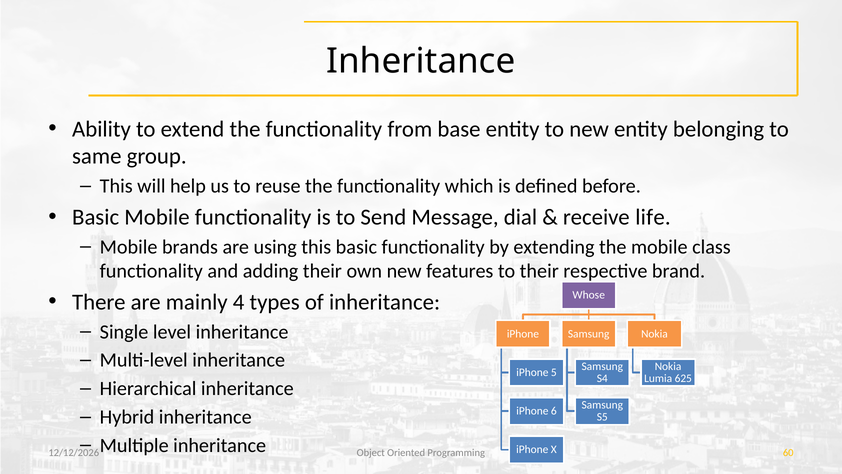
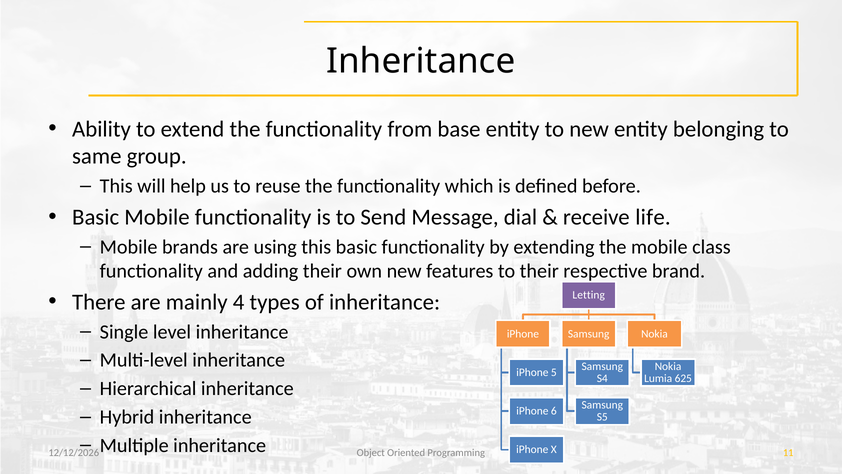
Whose: Whose -> Letting (589, 295)
60: 60 -> 11 (788, 452)
